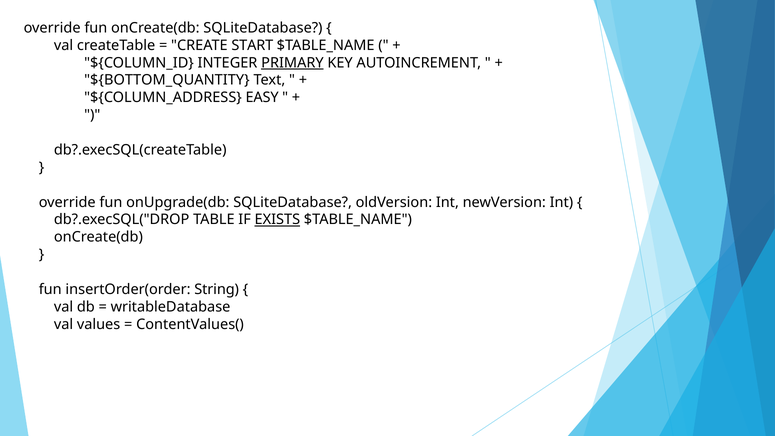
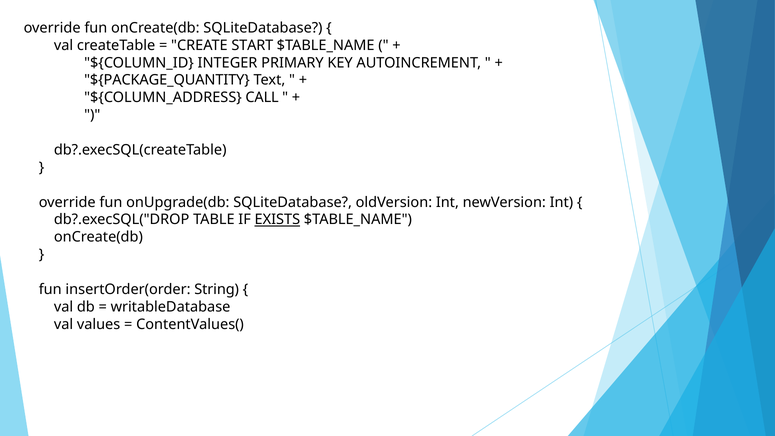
PRIMARY underline: present -> none (292, 63)
${BOTTOM_QUANTITY: ${BOTTOM_QUANTITY -> ${PACKAGE_QUANTITY (167, 80)
EASY: EASY -> CALL (262, 98)
